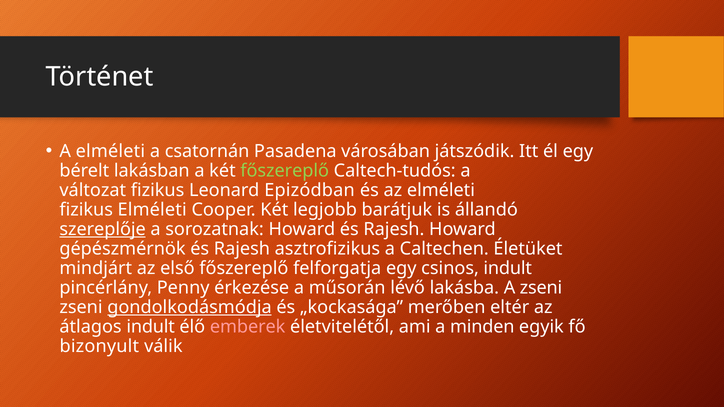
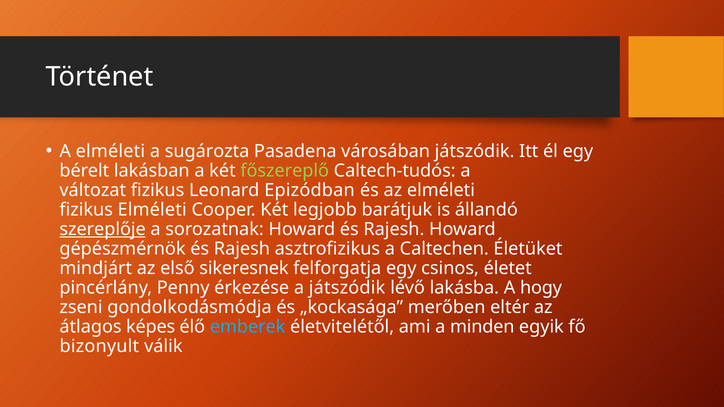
csatornán: csatornán -> sugározta (207, 151)
első főszereplő: főszereplő -> sikeresnek (244, 268)
csinos indult: indult -> életet (508, 268)
a műsorán: műsorán -> játszódik (347, 288)
A zseni: zseni -> hogy (541, 288)
gondolkodásmódja underline: present -> none (189, 307)
átlagos indult: indult -> képes (151, 327)
emberek colour: pink -> light blue (248, 327)
